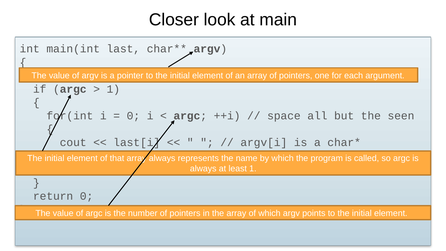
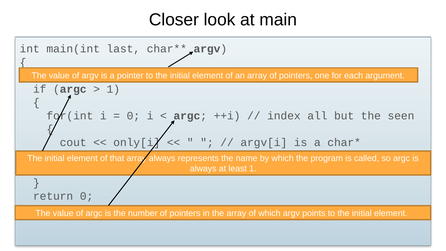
space: space -> index (284, 116)
last[i: last[i -> only[i (137, 143)
